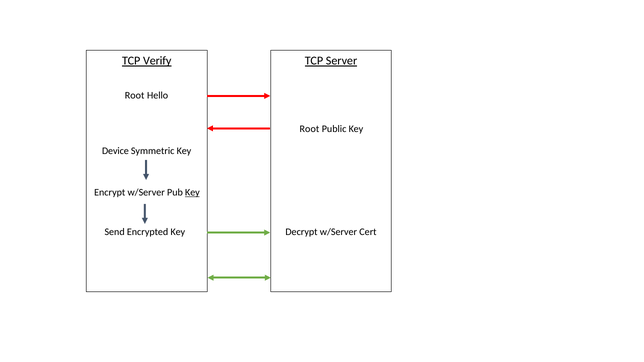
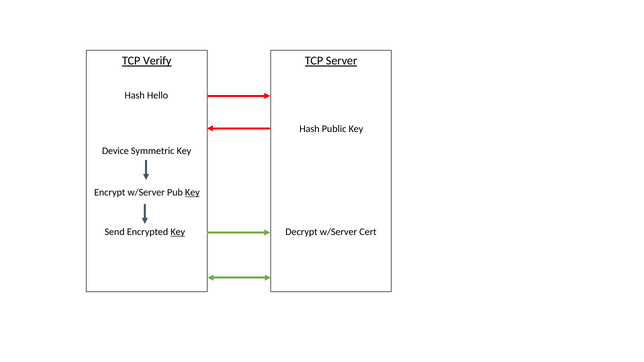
Root: Root -> Hash (135, 95)
Root: Root -> Hash (309, 129)
Key underline: none -> present (178, 232)
